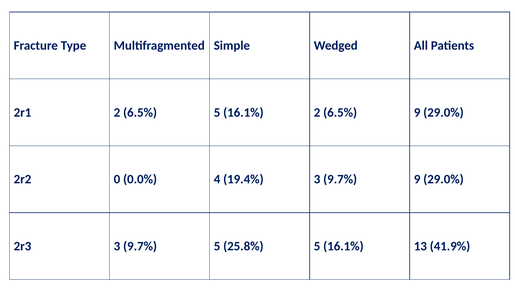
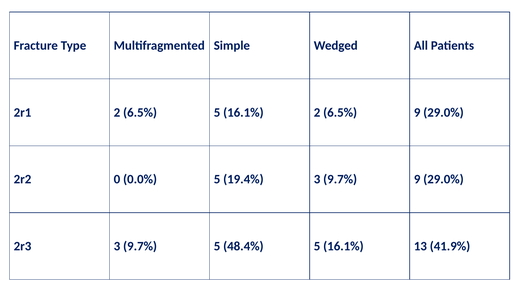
0.0% 4: 4 -> 5 (217, 179)
25.8%: 25.8% -> 48.4% (243, 246)
